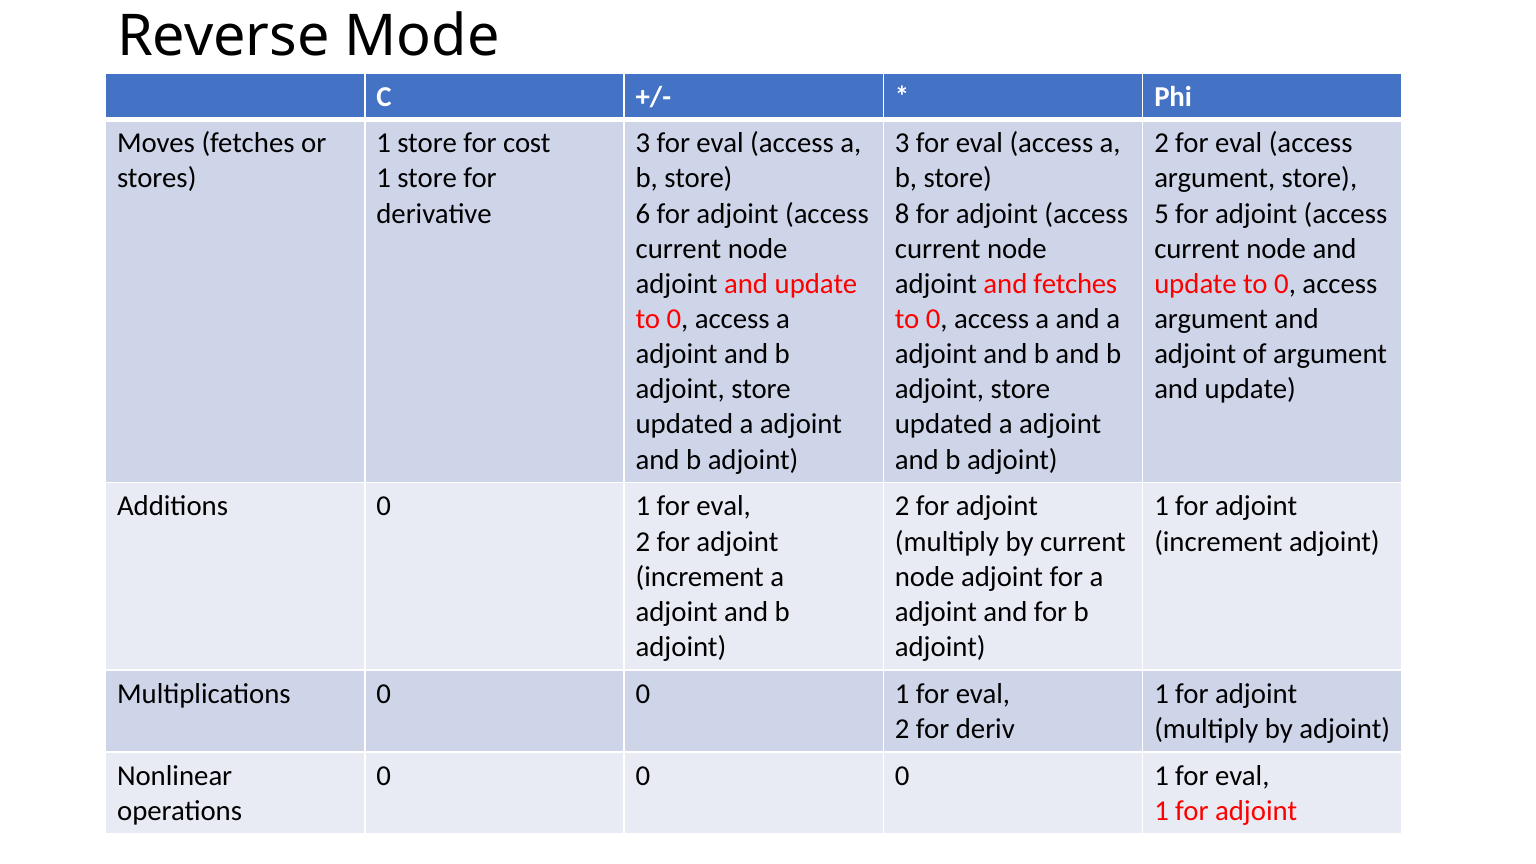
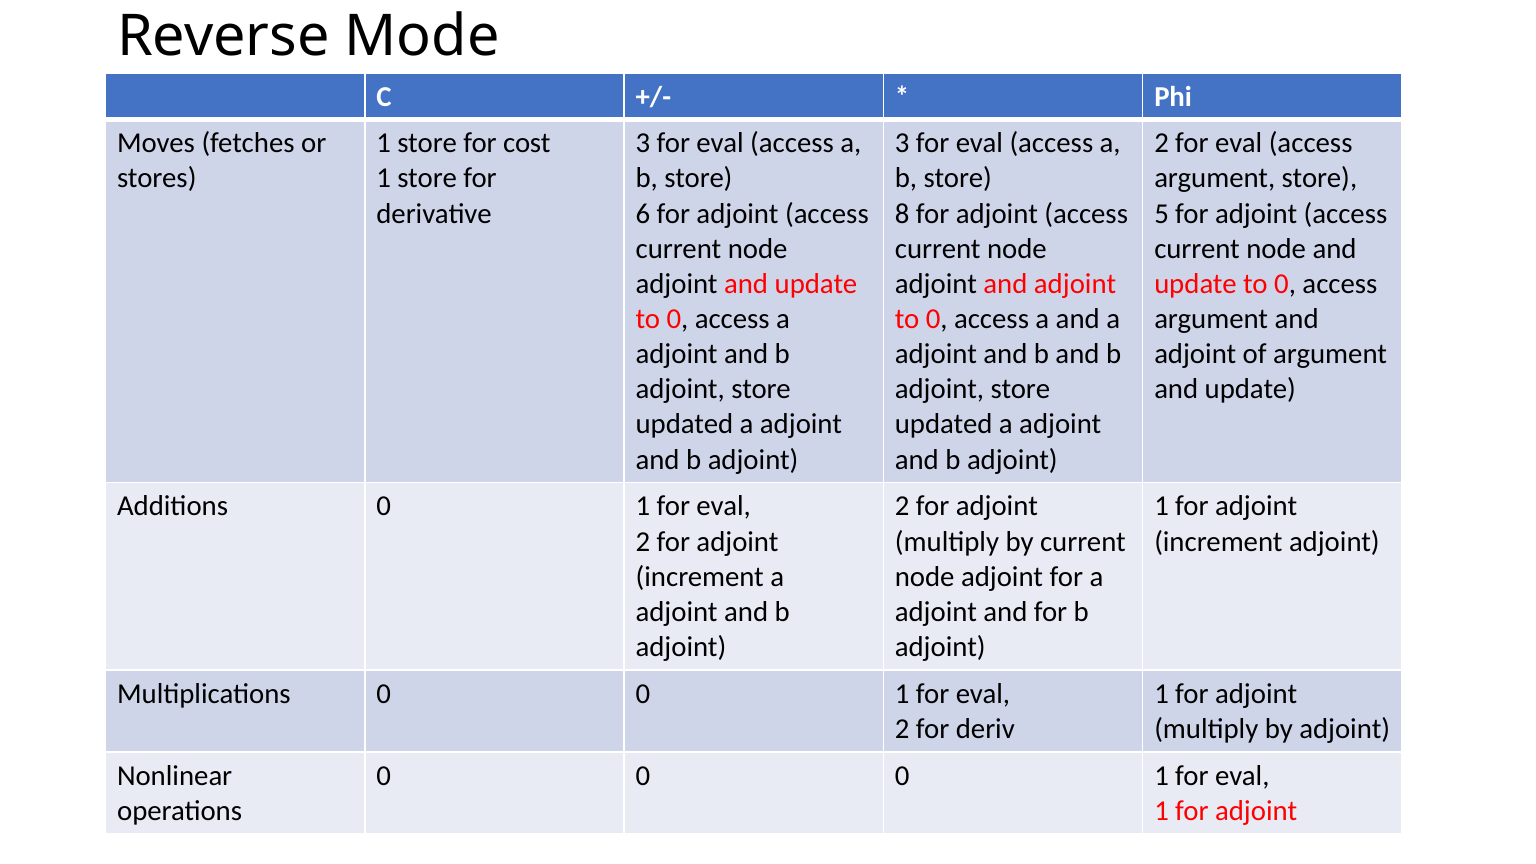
adjoint and fetches: fetches -> adjoint (1075, 284)
